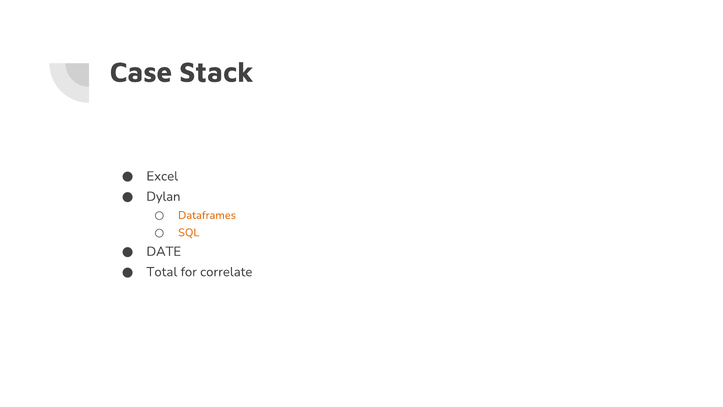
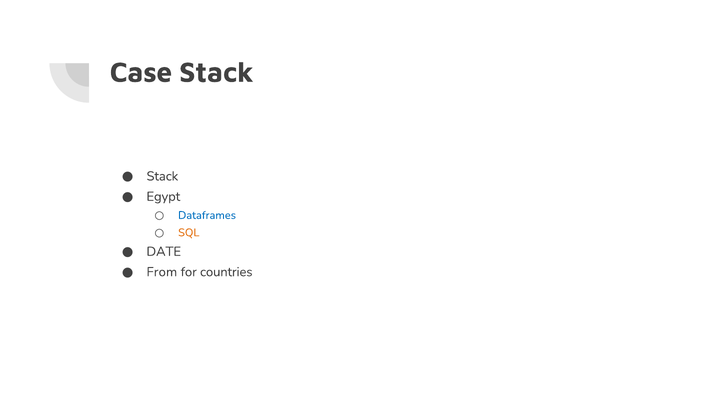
Excel: Excel -> Stack (162, 176)
Dylan: Dylan -> Egypt (163, 196)
Dataframes colour: orange -> blue (207, 215)
Total: Total -> From (162, 272)
correlate: correlate -> countries (226, 272)
